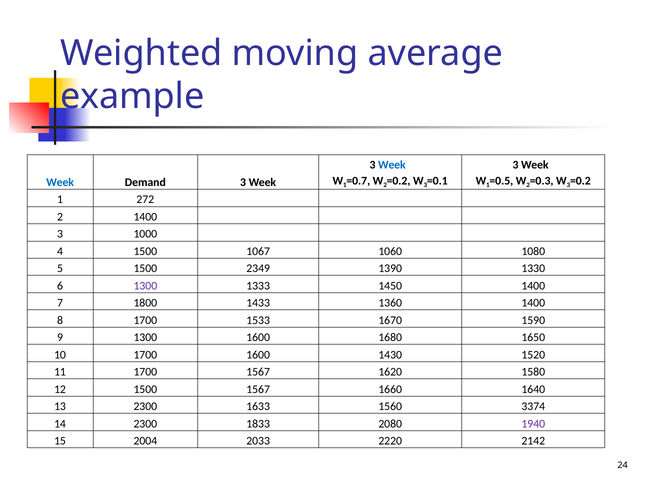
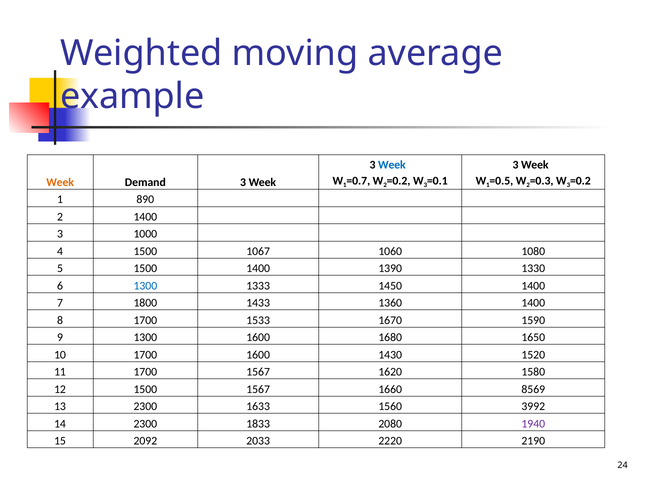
Week colour: blue -> orange (60, 182)
272: 272 -> 890 (145, 199)
1500 2349: 2349 -> 1400 (258, 268)
1300 colour: purple -> blue (145, 286)
1640: 1640 -> 8569 (533, 389)
3374: 3374 -> 3992 (533, 406)
2004: 2004 -> 2092 (145, 441)
2142: 2142 -> 2190 (533, 441)
